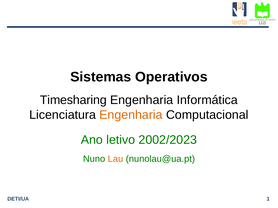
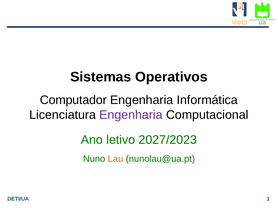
Timesharing: Timesharing -> Computador (73, 100)
Engenharia colour: orange -> purple (131, 115)
2002/2023: 2002/2023 -> 2027/2023 (168, 140)
